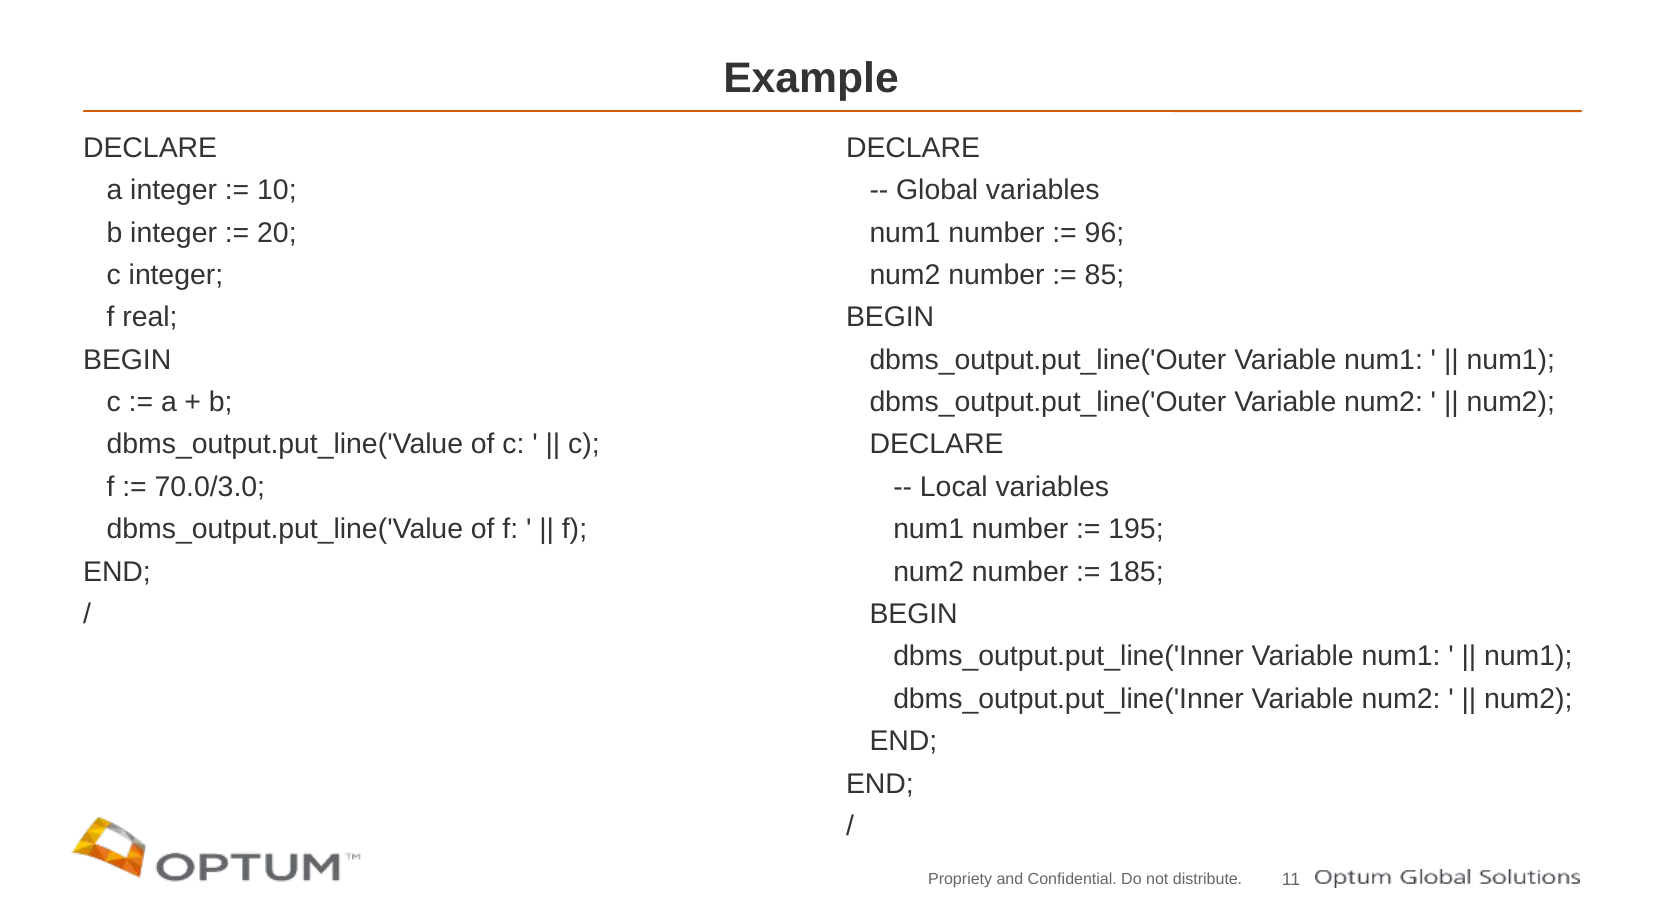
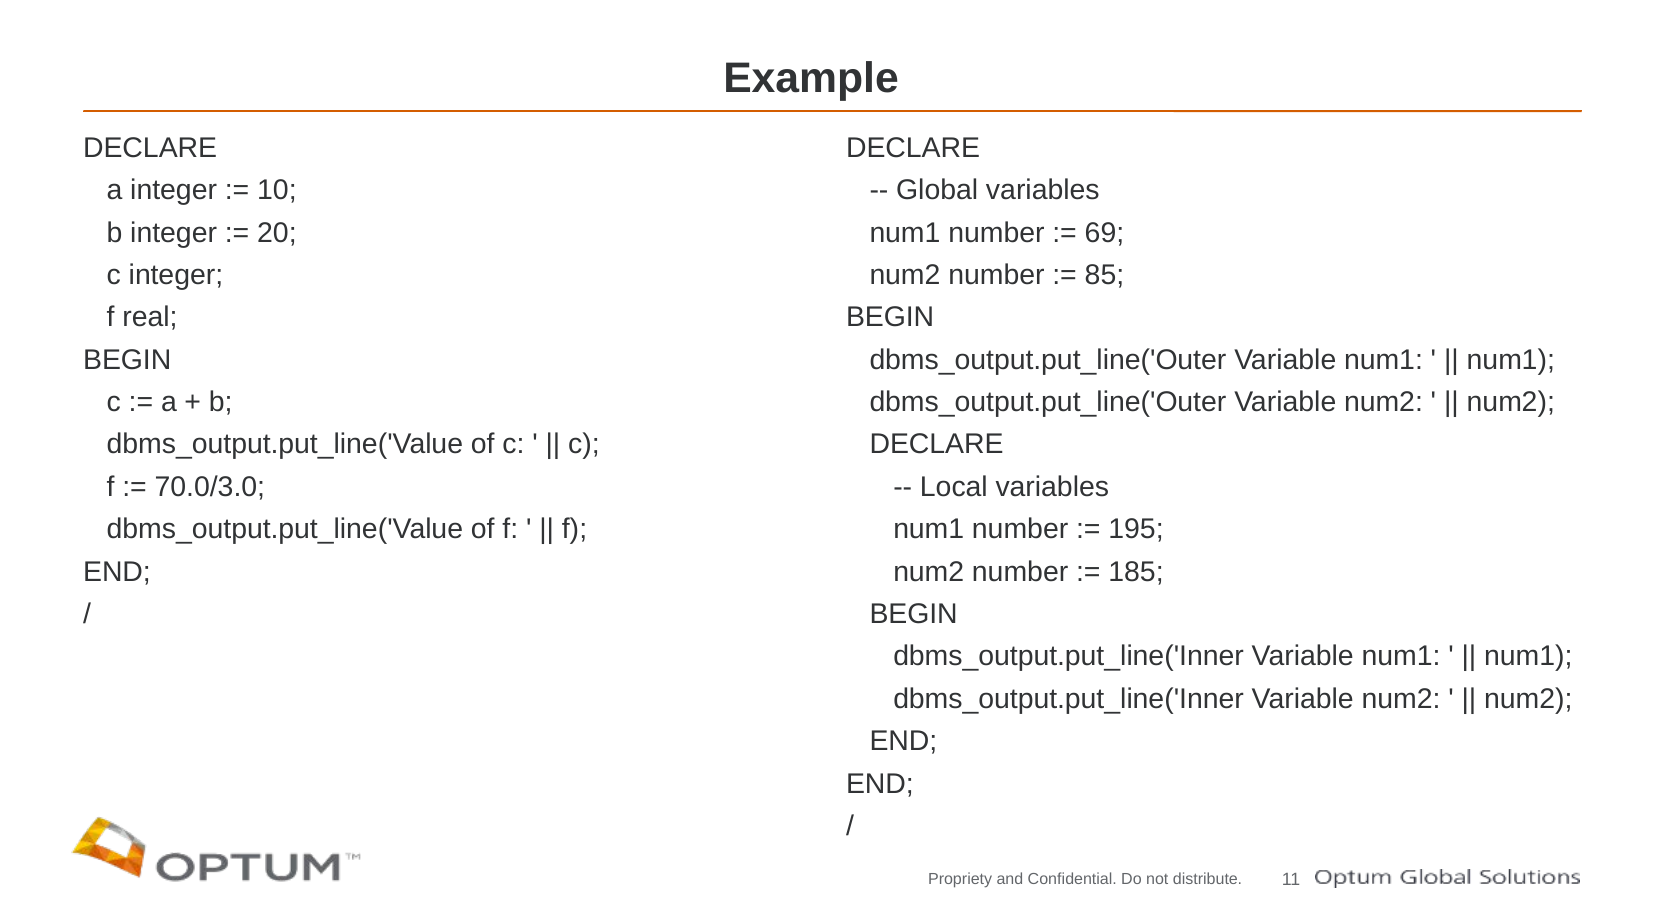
96: 96 -> 69 (1104, 233)
